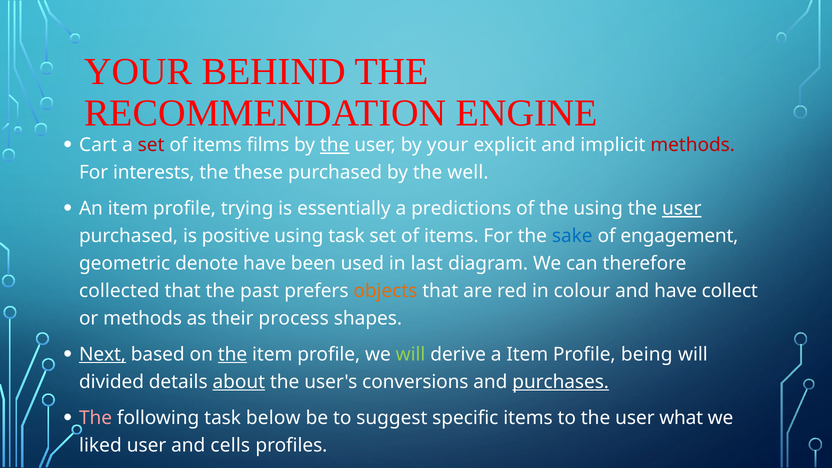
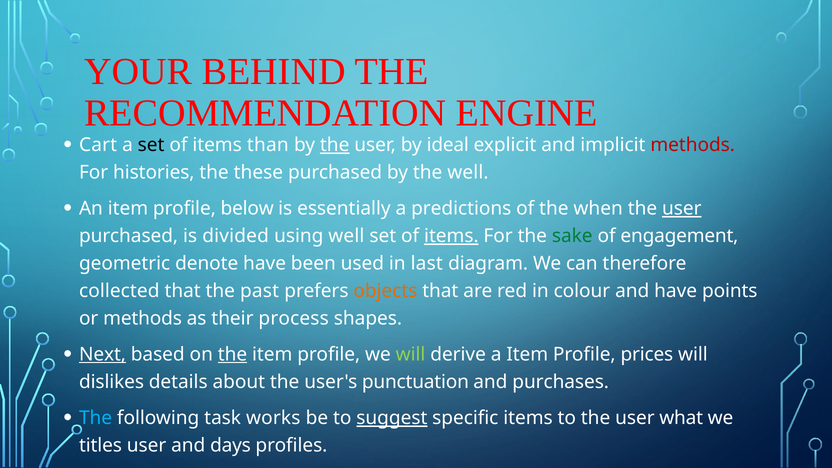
set colour: red -> black (151, 145)
films: films -> than (268, 145)
by your: your -> ideal (448, 145)
interests: interests -> histories (154, 172)
trying: trying -> below (247, 209)
the using: using -> when (598, 209)
positive: positive -> divided (236, 236)
using task: task -> well (346, 236)
items underline: none -> present (451, 236)
sake colour: blue -> green (572, 236)
collect: collect -> points (730, 291)
being: being -> prices (647, 354)
divided: divided -> dislikes (112, 382)
about underline: present -> none (239, 382)
conversions: conversions -> punctuation (415, 382)
purchases underline: present -> none (561, 382)
The colour: pink -> light blue (96, 418)
below: below -> works (273, 418)
suggest underline: none -> present (392, 418)
liked: liked -> titles (100, 445)
cells: cells -> days (230, 445)
